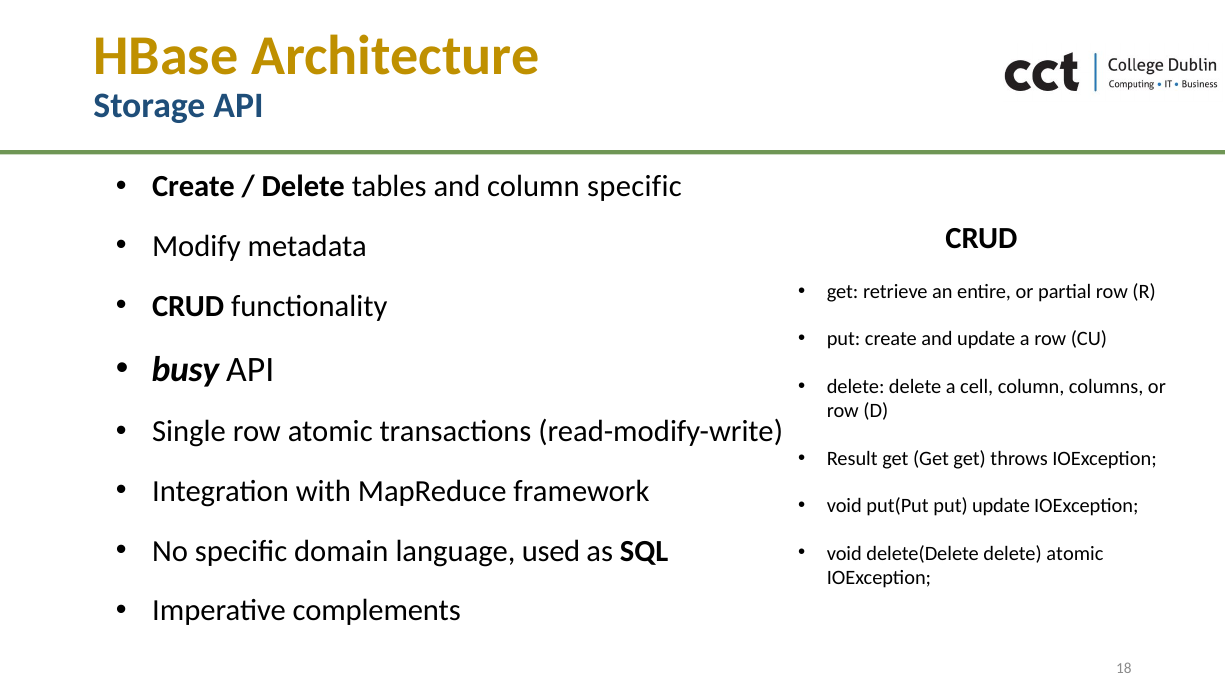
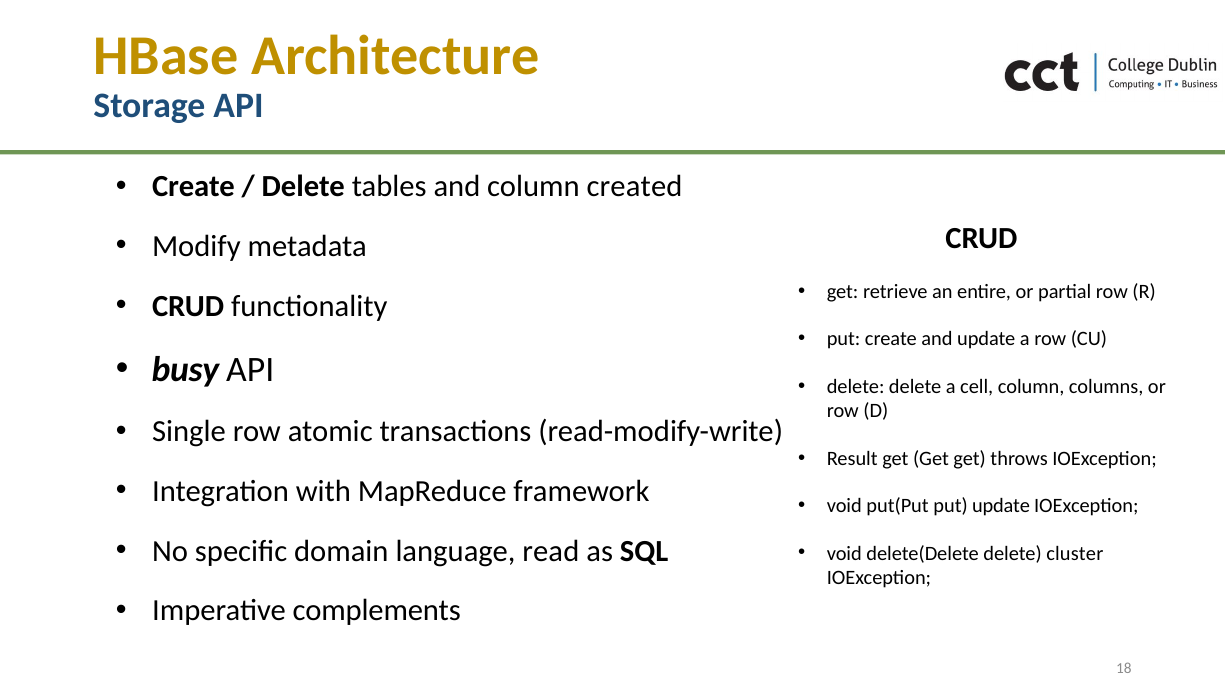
column specific: specific -> created (635, 187)
used: used -> read (551, 551)
delete atomic: atomic -> cluster (1075, 553)
